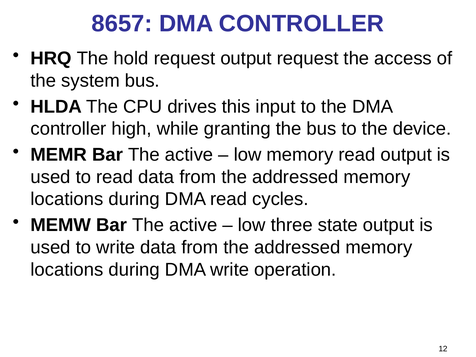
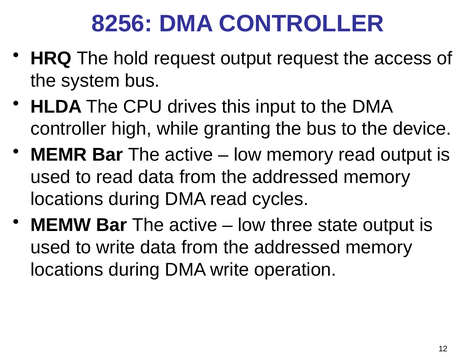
8657: 8657 -> 8256 (122, 23)
